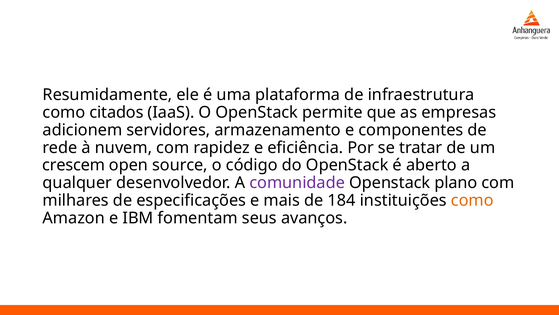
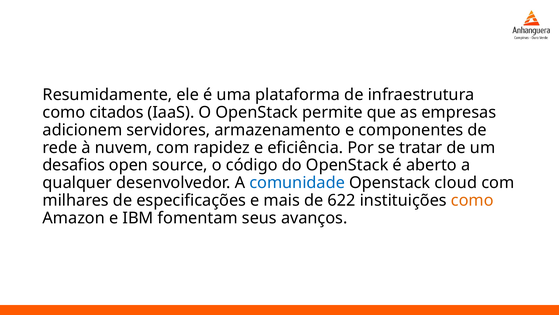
crescem: crescem -> desafios (74, 165)
comunidade colour: purple -> blue (297, 183)
plano: plano -> cloud (456, 183)
184: 184 -> 622 (342, 200)
